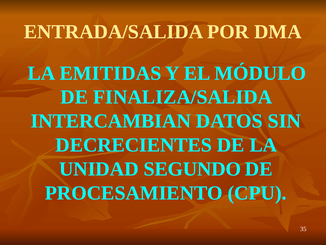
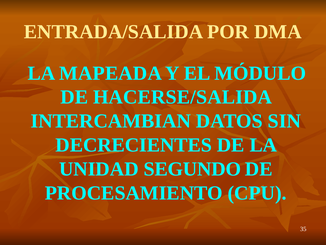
EMITIDAS: EMITIDAS -> MAPEADA (111, 73)
FINALIZA/SALIDA: FINALIZA/SALIDA -> HACERSE/SALIDA (183, 97)
